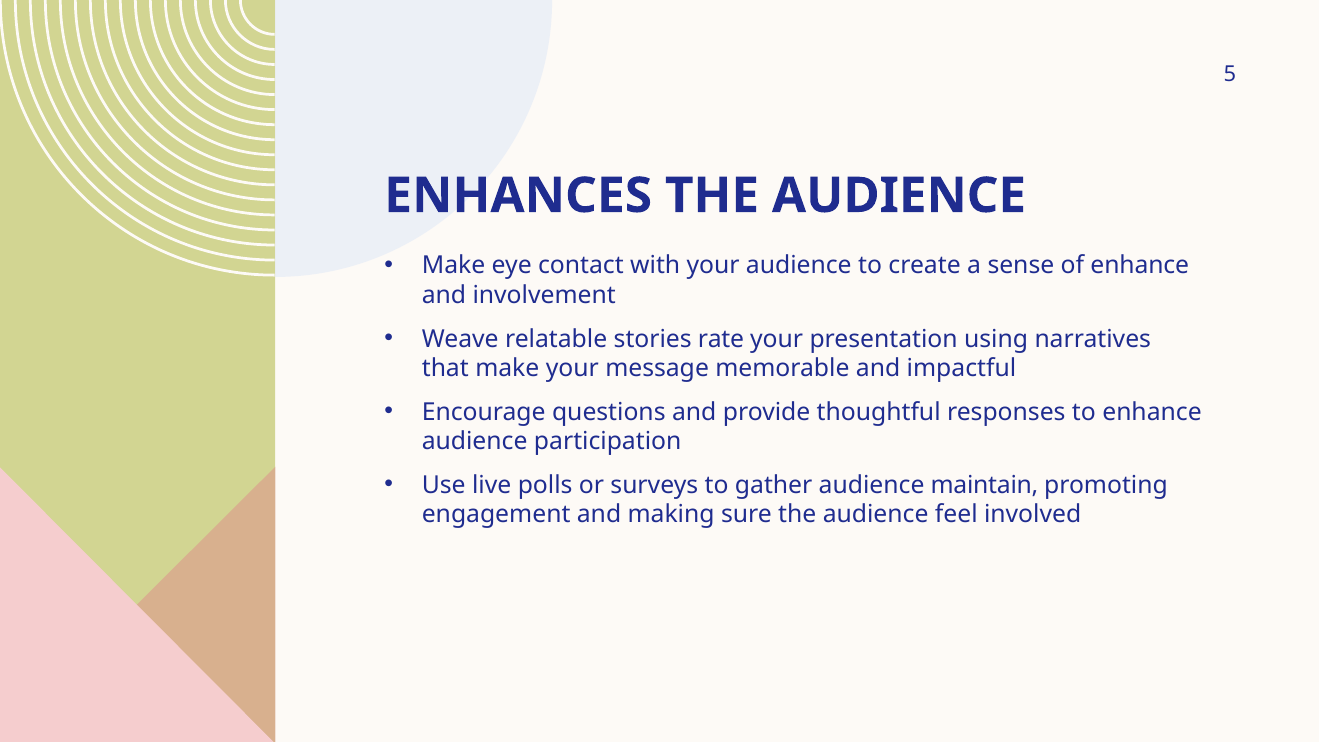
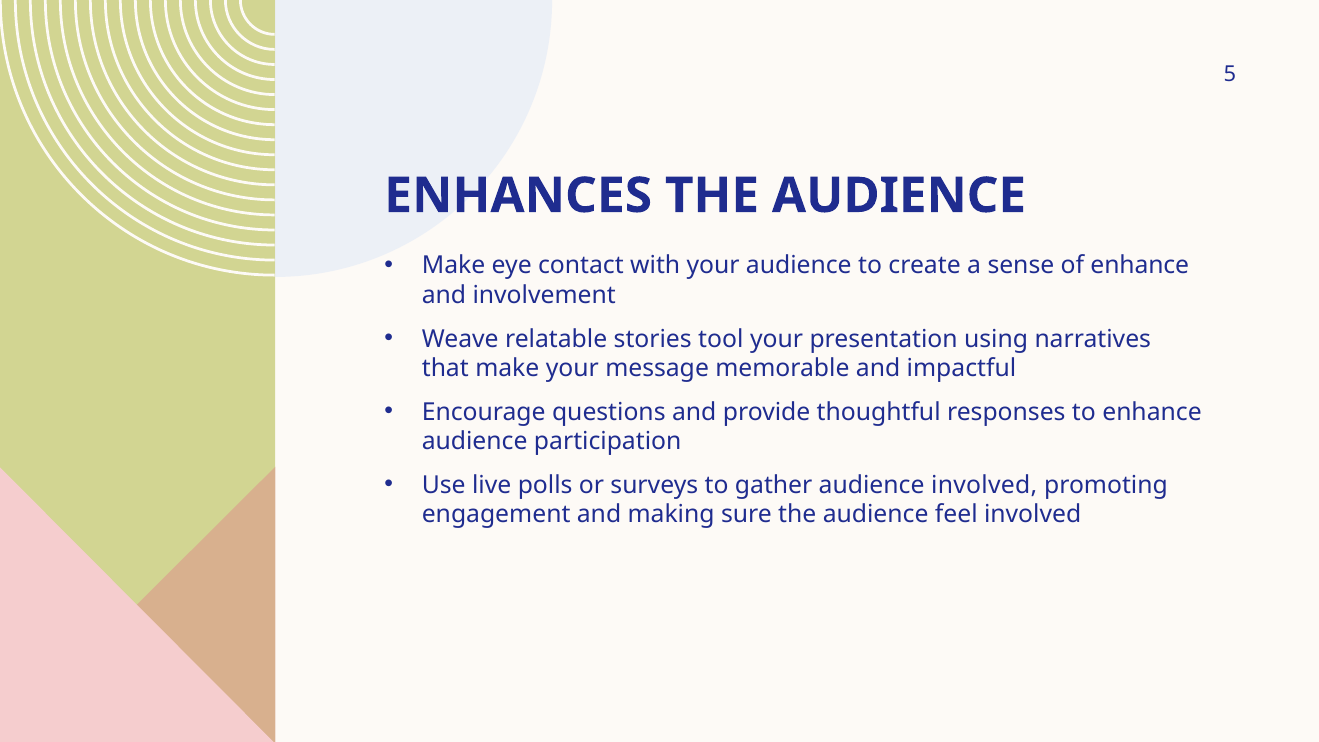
rate: rate -> tool (721, 339)
audience maintain: maintain -> involved (984, 485)
